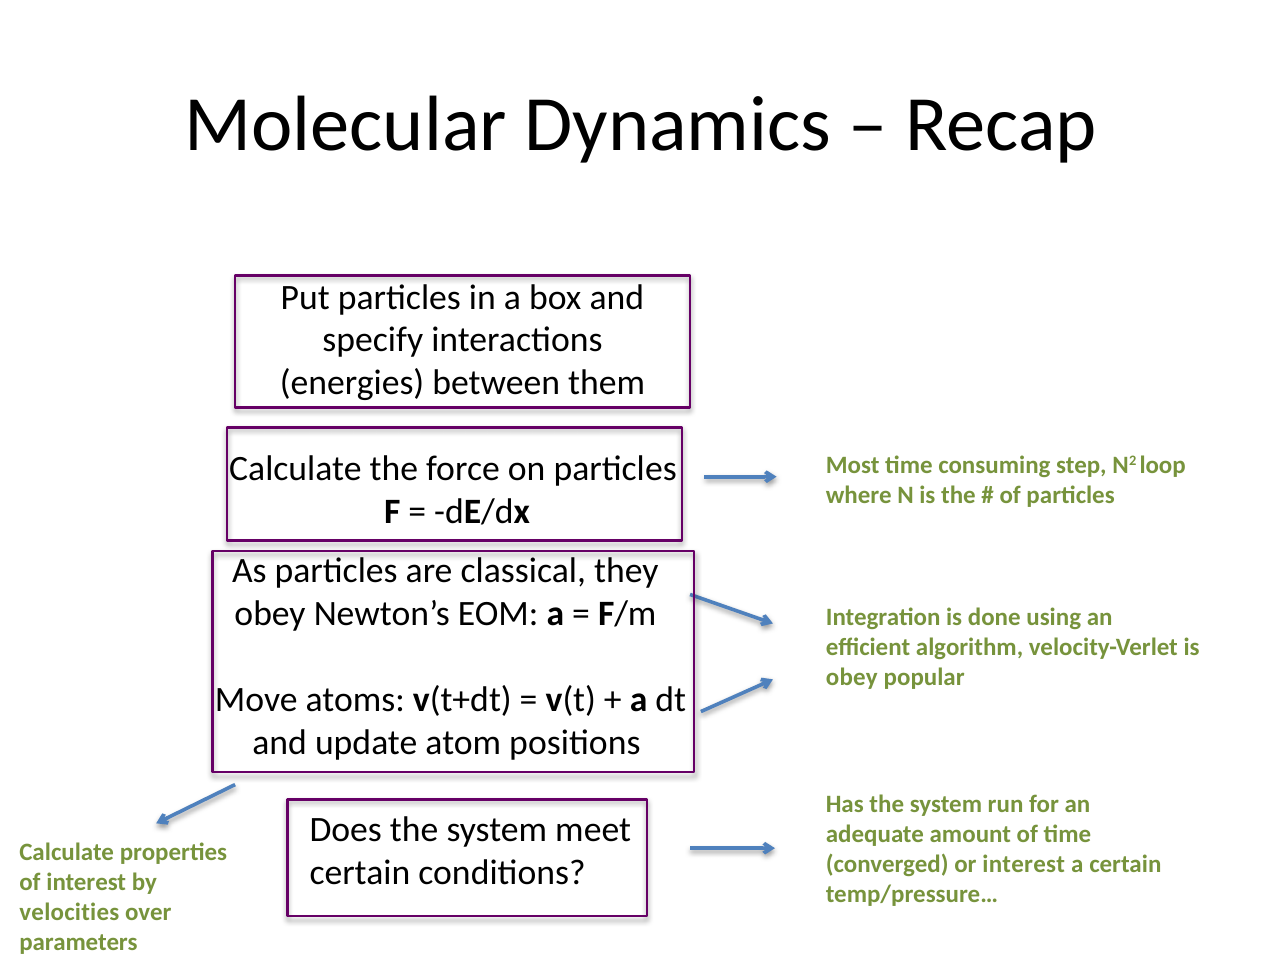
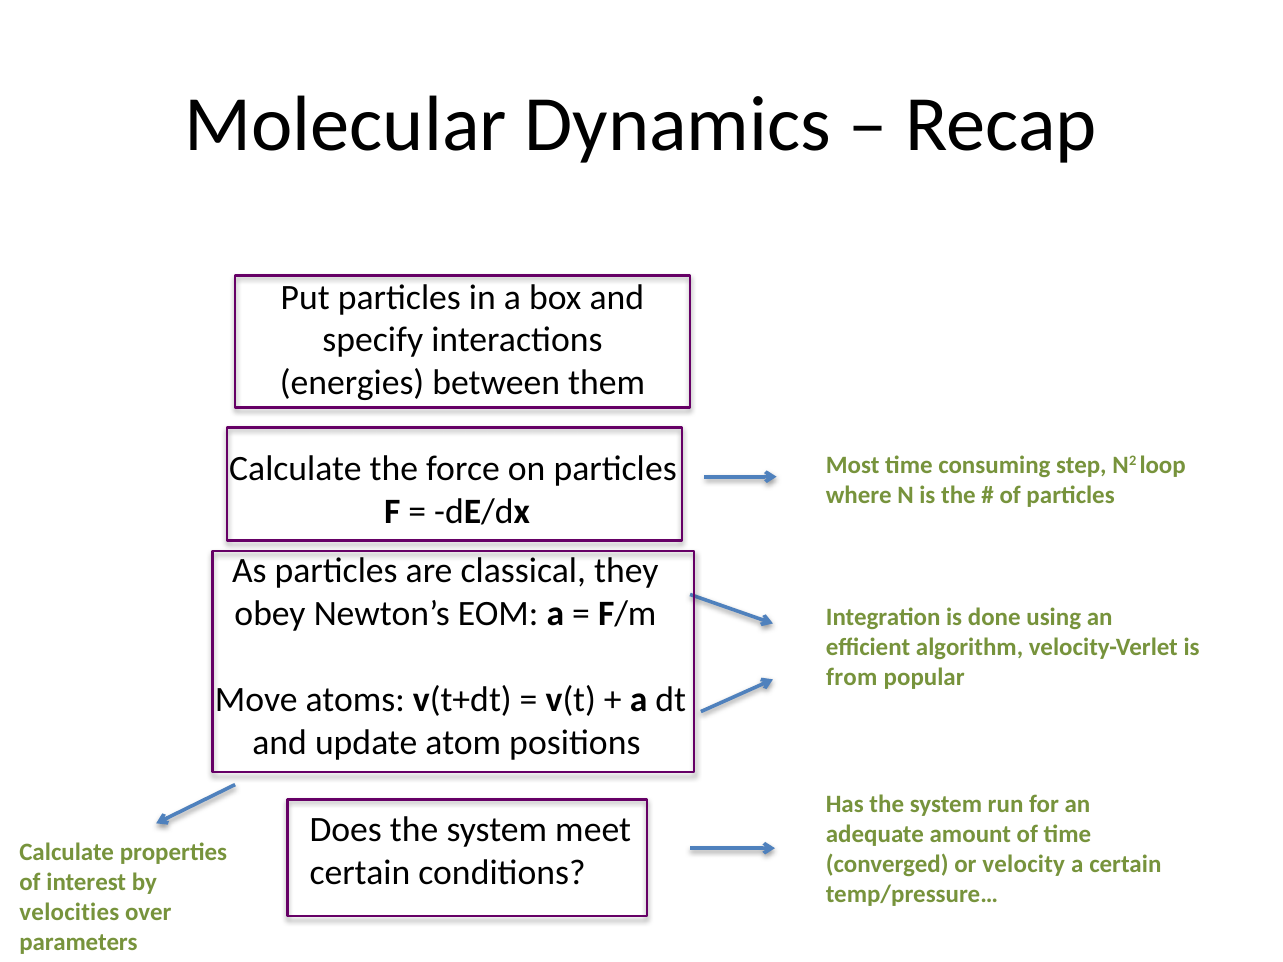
obey: obey -> from (852, 678)
or interest: interest -> velocity (1024, 864)
